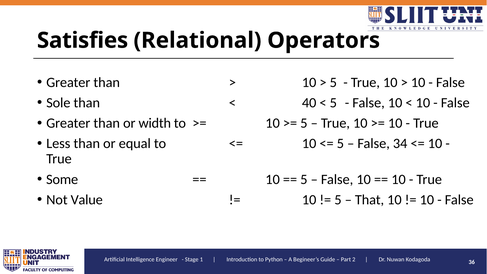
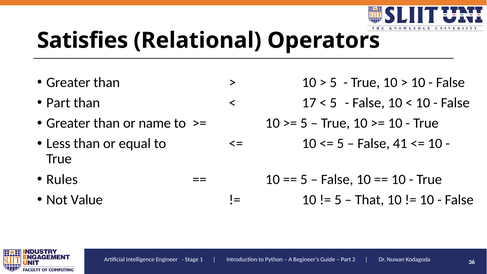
Sole: Sole -> Part (58, 103)
40: 40 -> 17 (309, 103)
width: width -> name (155, 123)
34: 34 -> 41 (400, 144)
Some: Some -> Rules (62, 179)
